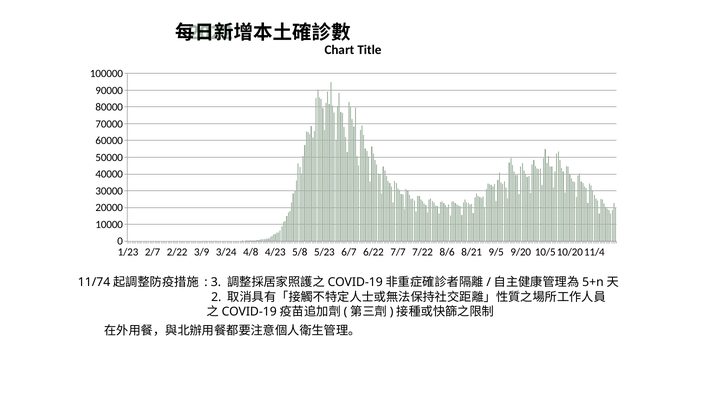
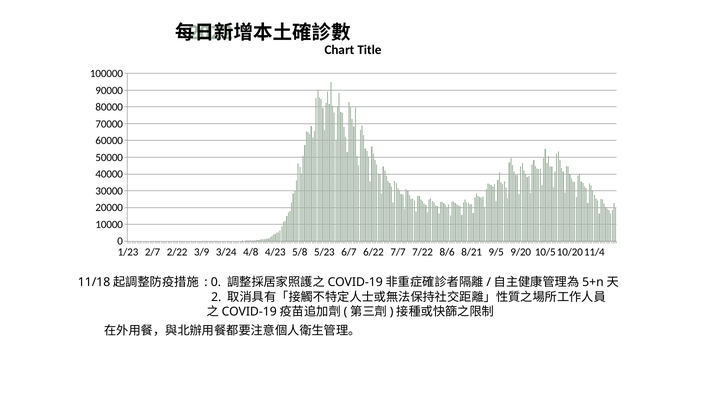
11/74: 11/74 -> 11/18 (94, 282)
3: 3 -> 0 (216, 282)
